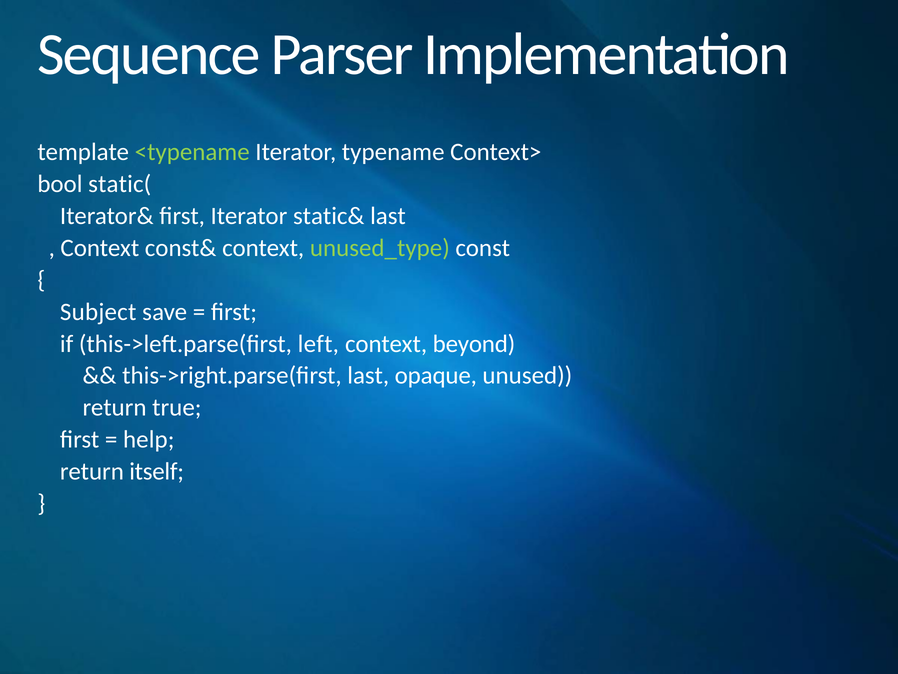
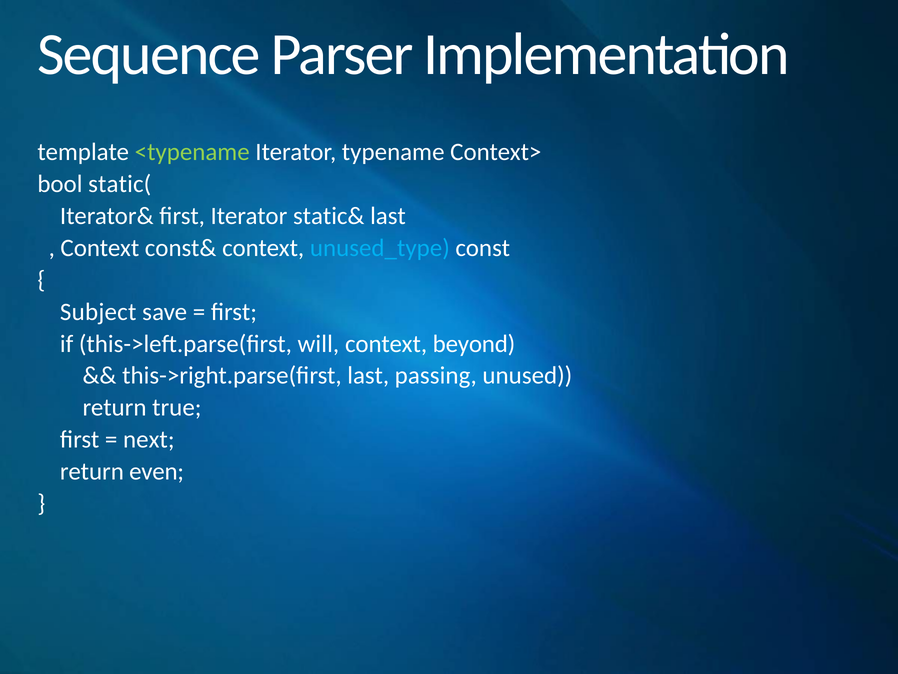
unused_type colour: light green -> light blue (380, 248)
left: left -> will (318, 344)
opaque: opaque -> passing (436, 375)
help: help -> next (149, 439)
itself: itself -> even (157, 471)
